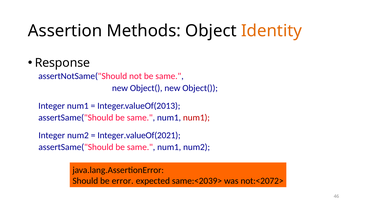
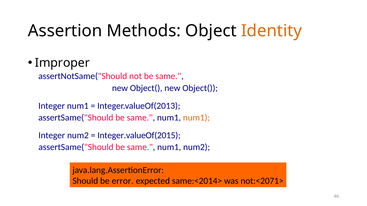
Response: Response -> Improper (62, 63)
num1 colour: red -> orange (196, 118)
Integer.valueOf(2021: Integer.valueOf(2021 -> Integer.valueOf(2015 (139, 136)
same:<2039>: same:<2039> -> same:<2014> (197, 181)
not:<2072>: not:<2072> -> not:<2071> (262, 181)
